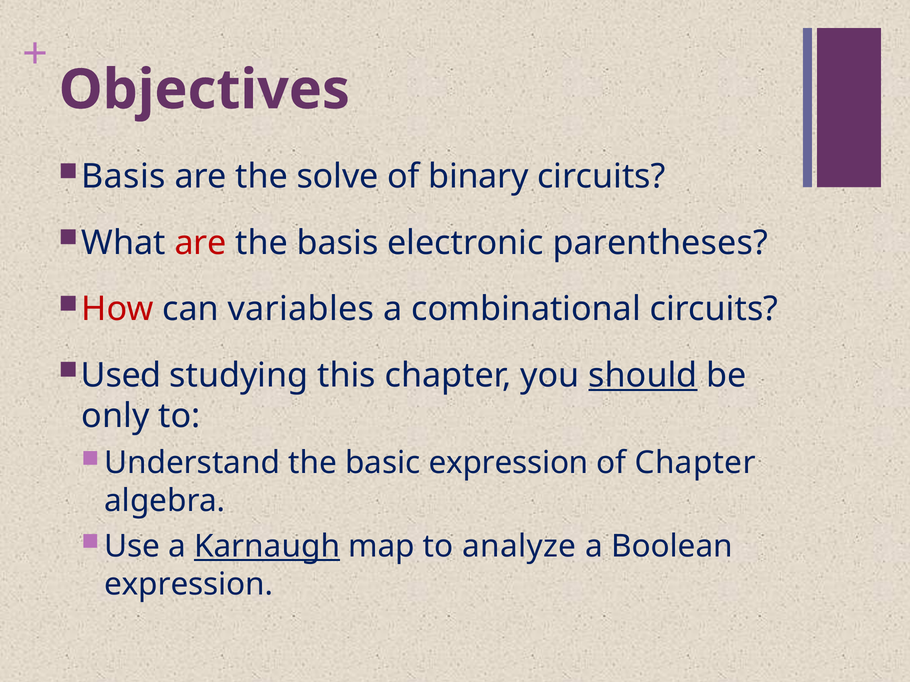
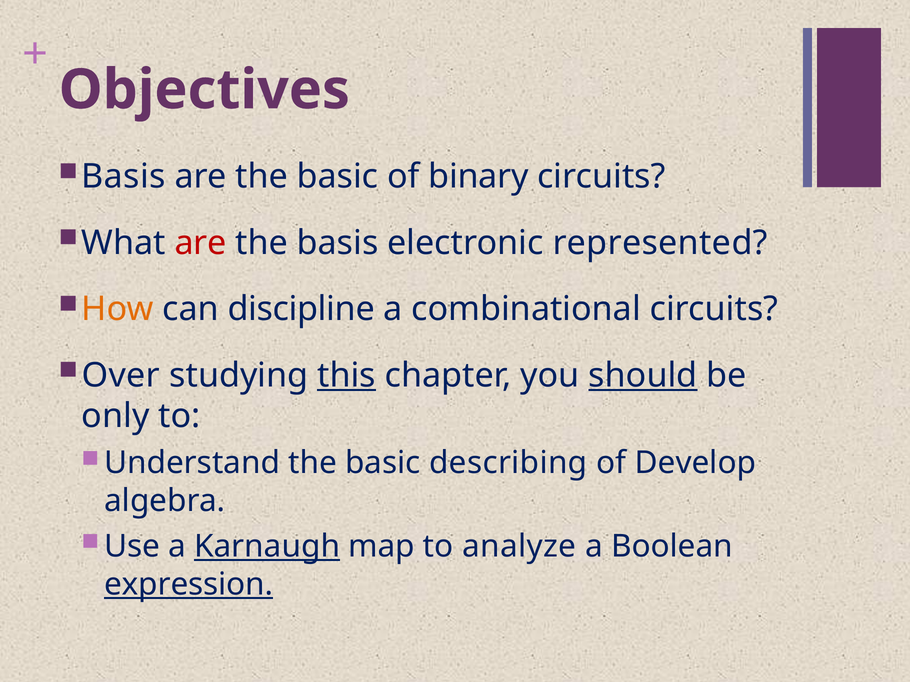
are the solve: solve -> basic (337, 177)
parentheses: parentheses -> represented (660, 243)
How colour: red -> orange (118, 309)
variables: variables -> discipline (301, 309)
Used: Used -> Over (121, 376)
this underline: none -> present (347, 376)
basic expression: expression -> describing (508, 463)
of Chapter: Chapter -> Develop (695, 463)
expression underline: none -> present (189, 585)
